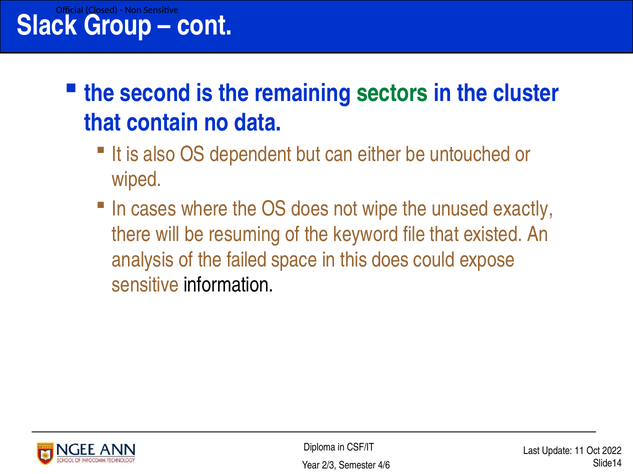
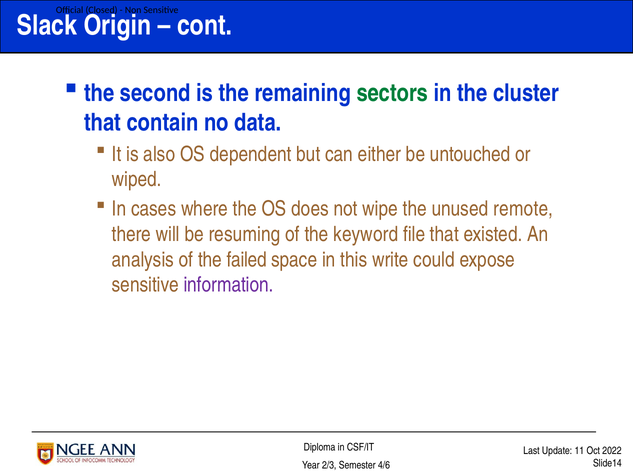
Group: Group -> Origin (118, 26)
exactly: exactly -> remote (523, 209)
this does: does -> write (390, 260)
information colour: black -> purple (229, 285)
